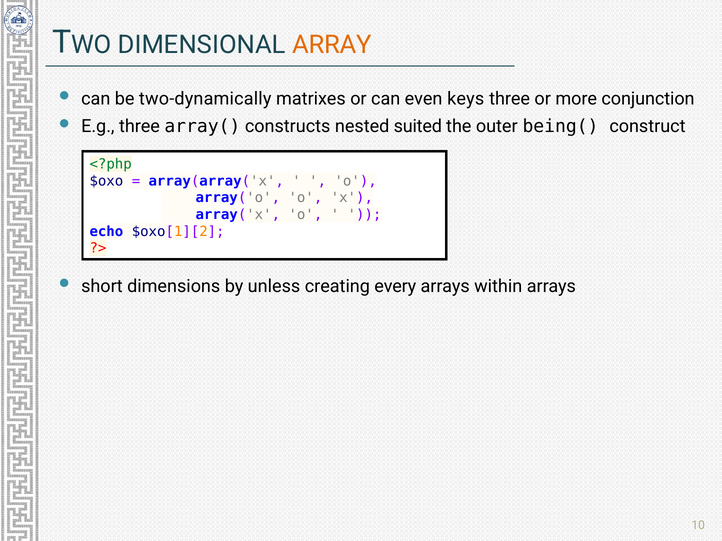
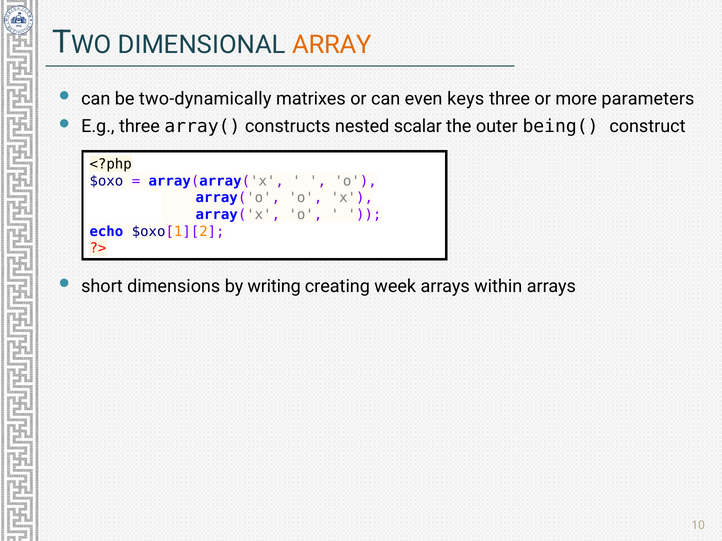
conjunction: conjunction -> parameters (648, 99)
suited: suited -> scalar (418, 127)
<?php colour: green -> black (111, 164)
unless: unless -> writing (274, 286)
every: every -> week (395, 286)
